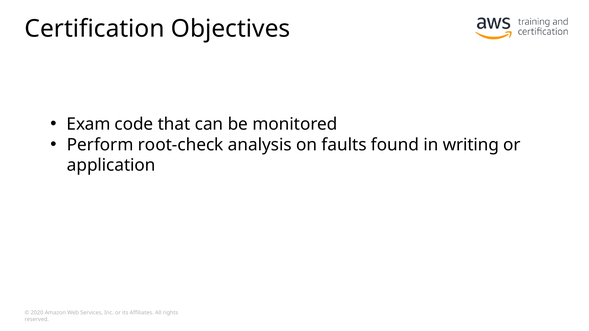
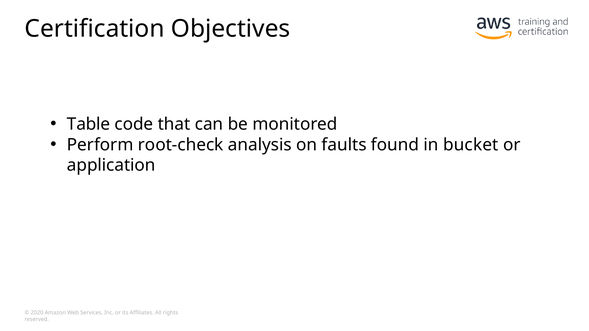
Exam: Exam -> Table (89, 124)
writing: writing -> bucket (471, 145)
